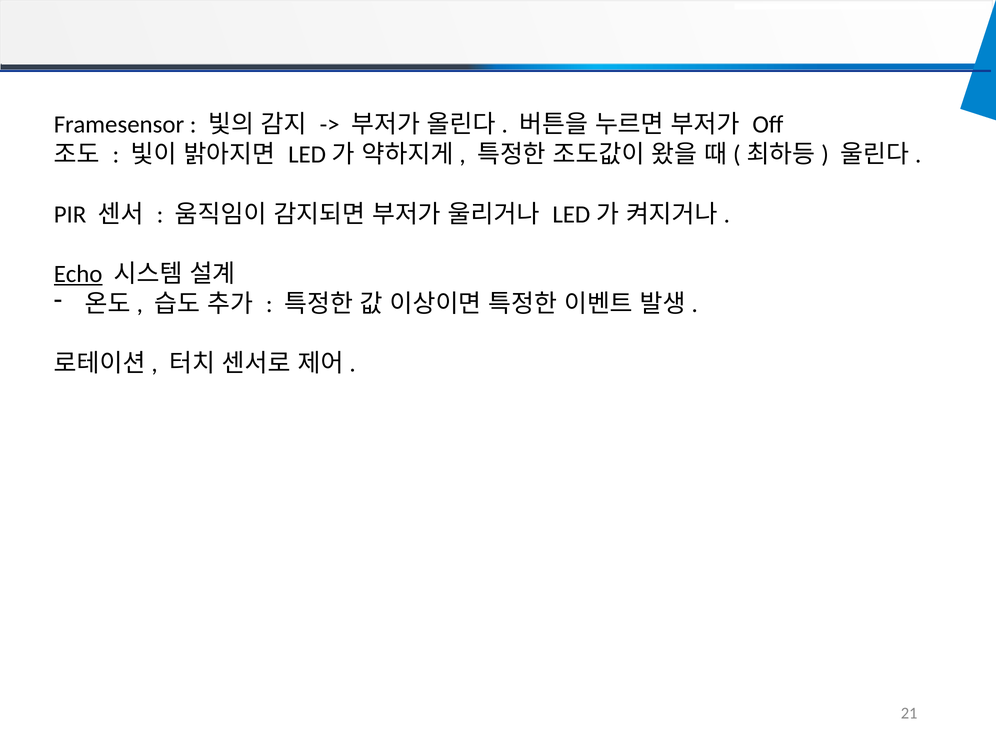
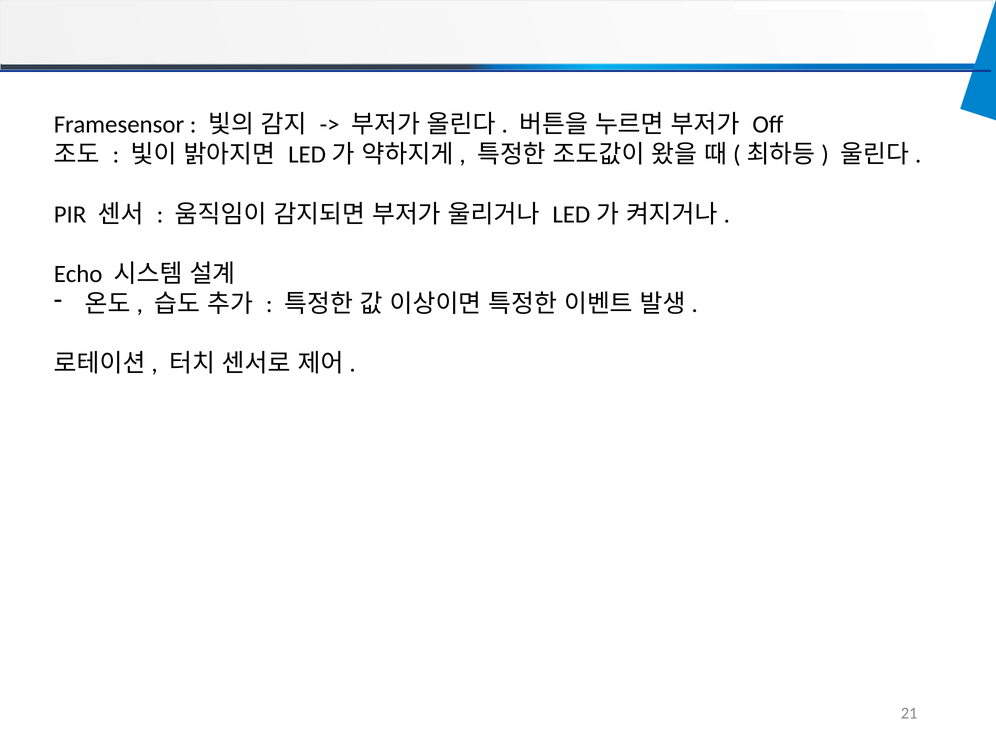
Echo underline: present -> none (78, 274)
